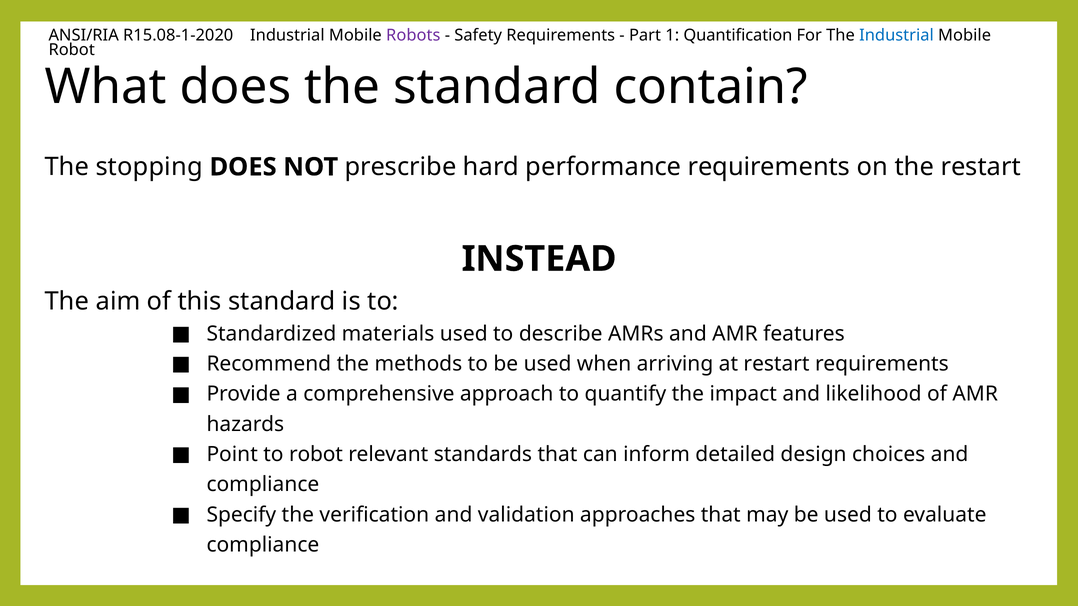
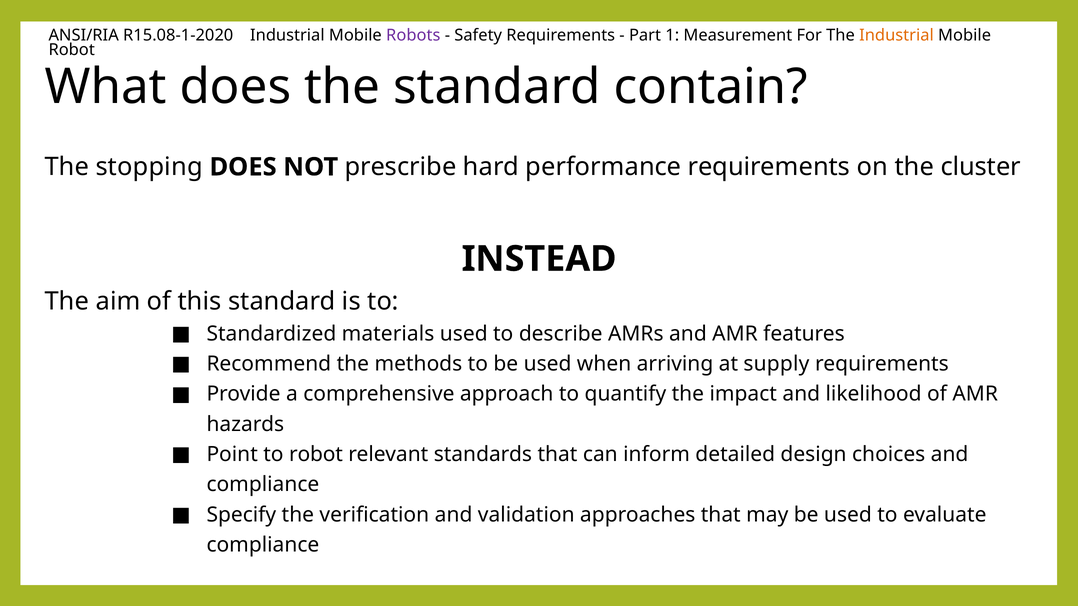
Quantification: Quantification -> Measurement (738, 36)
Industrial colour: blue -> orange (897, 36)
the restart: restart -> cluster (981, 167)
at restart: restart -> supply (776, 364)
